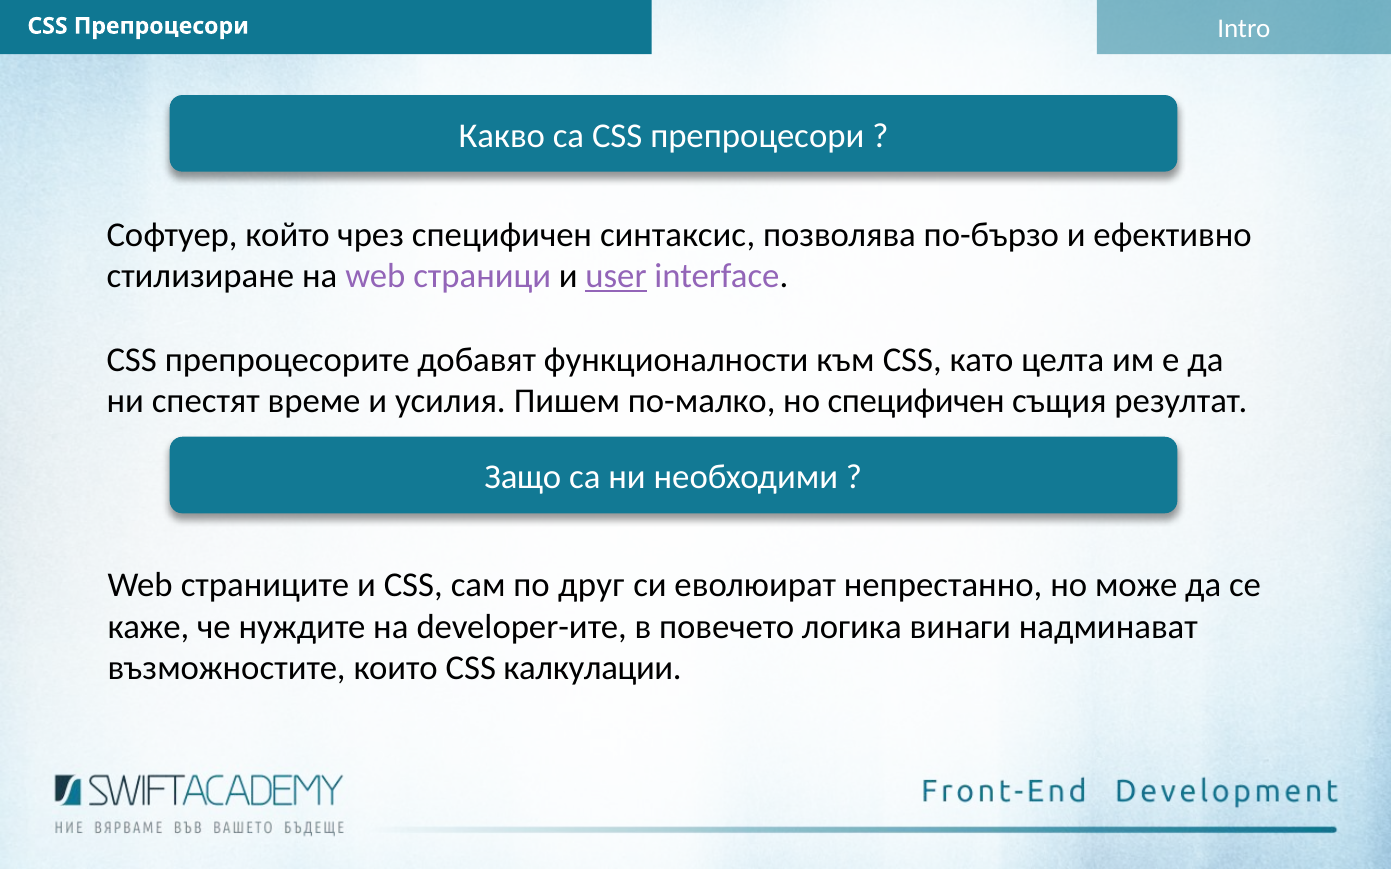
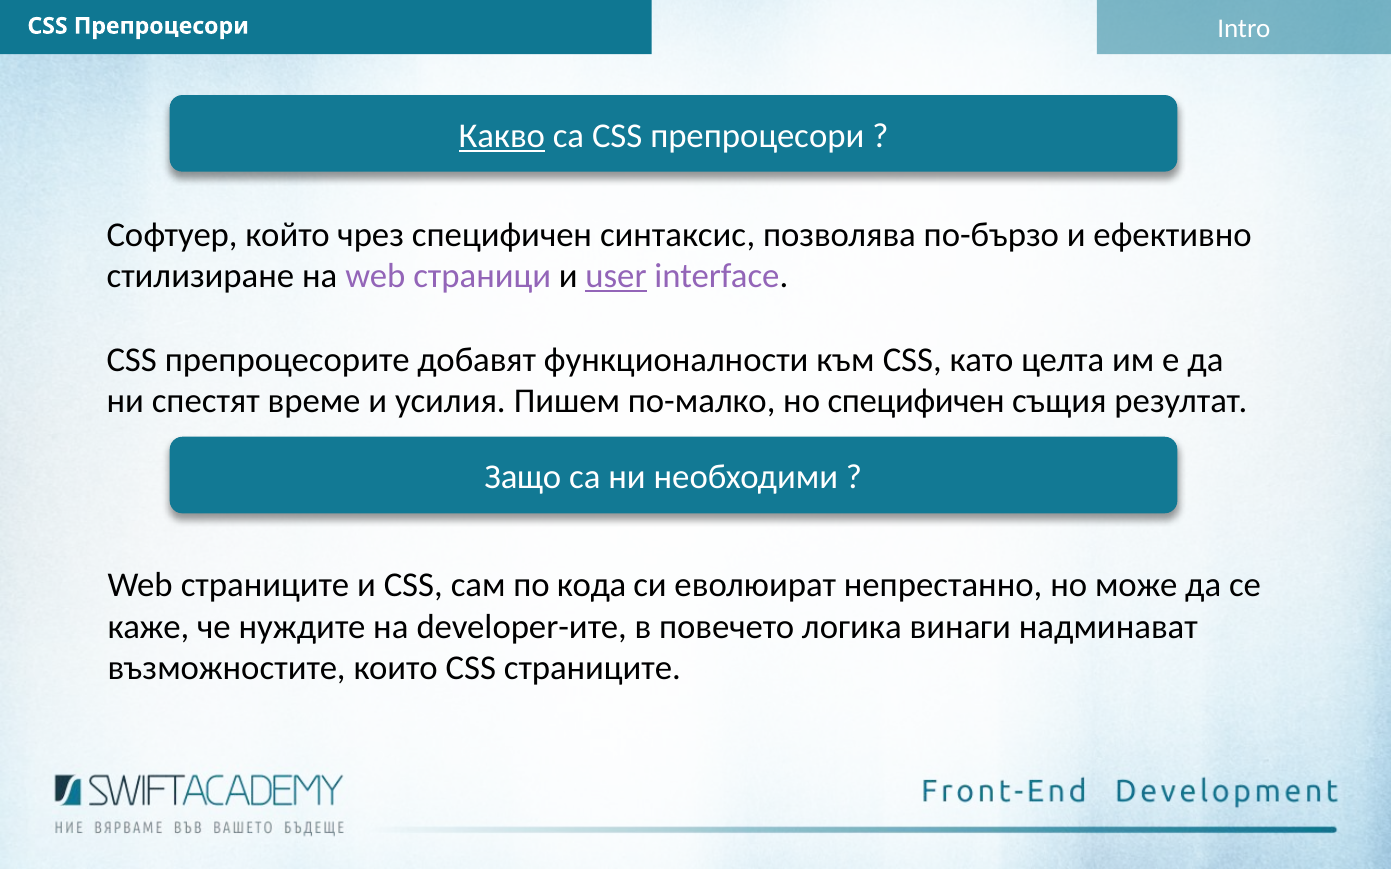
Какво underline: none -> present (502, 136)
друг: друг -> кода (592, 585)
CSS калкулации: калкулации -> страниците (592, 669)
